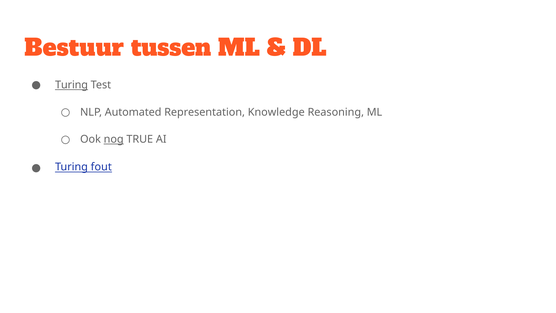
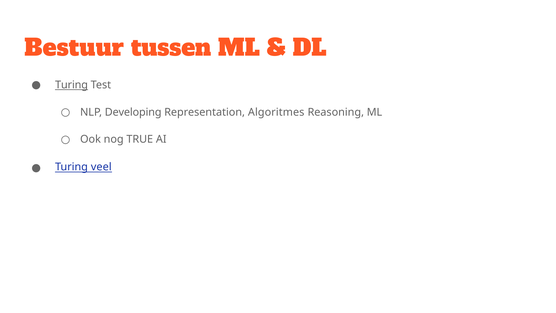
Automated: Automated -> Developing (133, 112)
Knowledge: Knowledge -> Algoritmes (276, 112)
nog underline: present -> none (114, 139)
fout: fout -> veel (101, 167)
